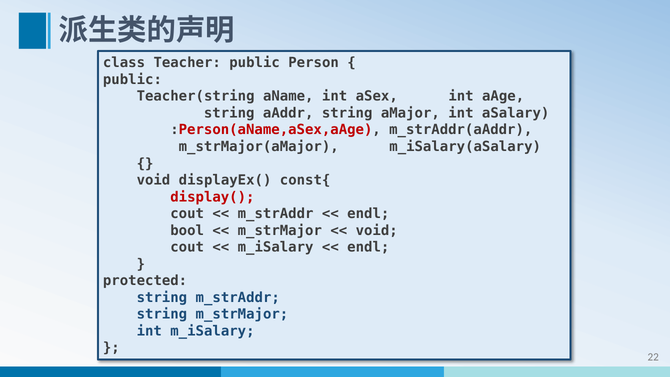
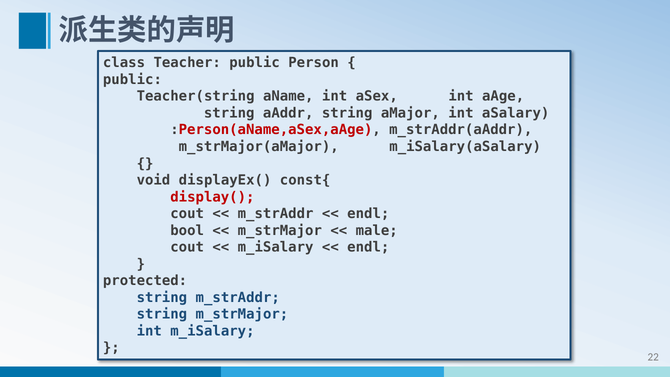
void: void -> male (377, 230)
